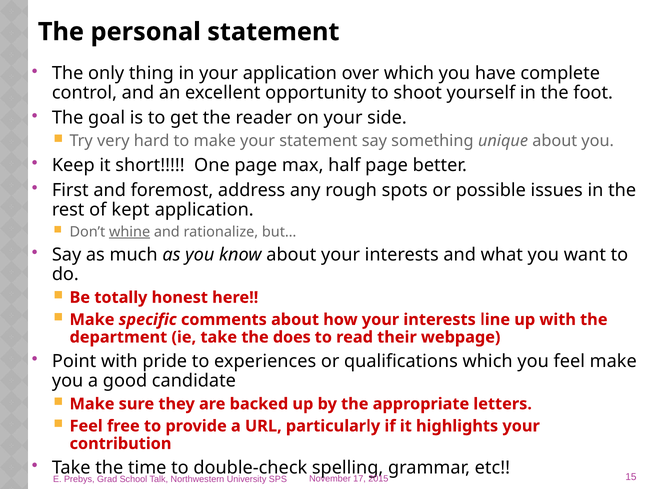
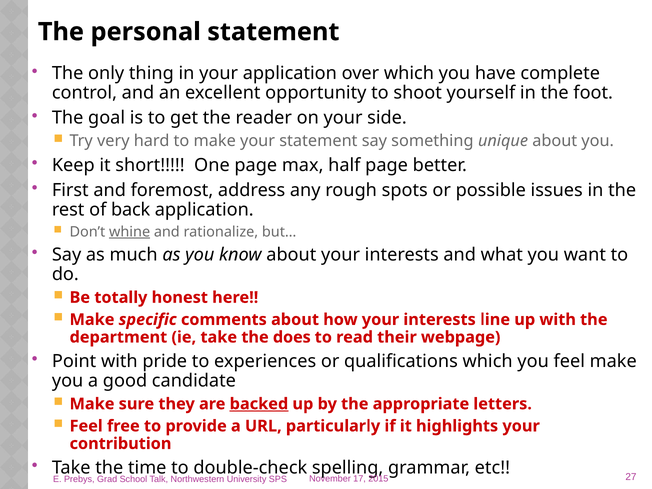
kept: kept -> back (131, 210)
backed underline: none -> present (259, 404)
15: 15 -> 27 (631, 477)
